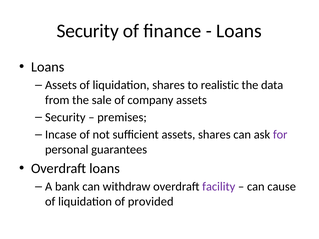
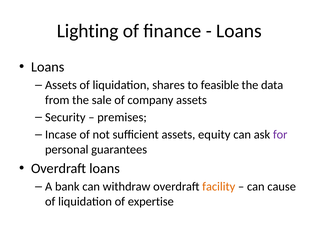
Security: Security -> Lighting (88, 31)
realistic: realistic -> feasible (220, 85)
assets shares: shares -> equity (214, 135)
facility colour: purple -> orange (219, 187)
provided: provided -> expertise (151, 202)
